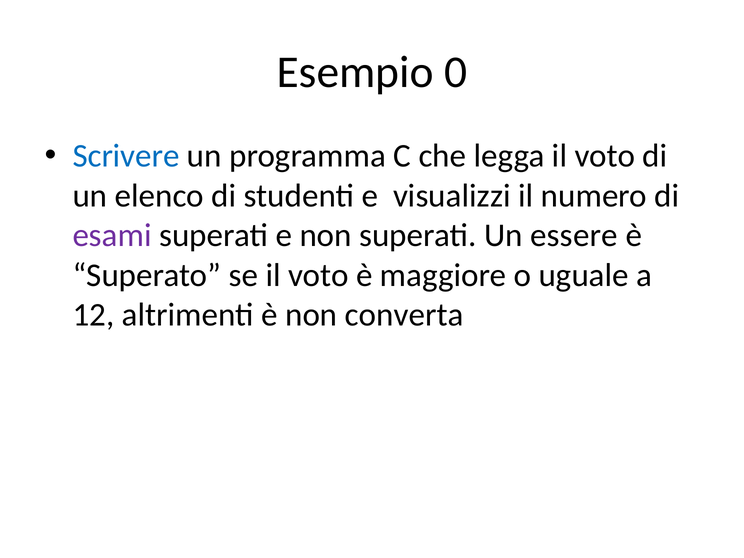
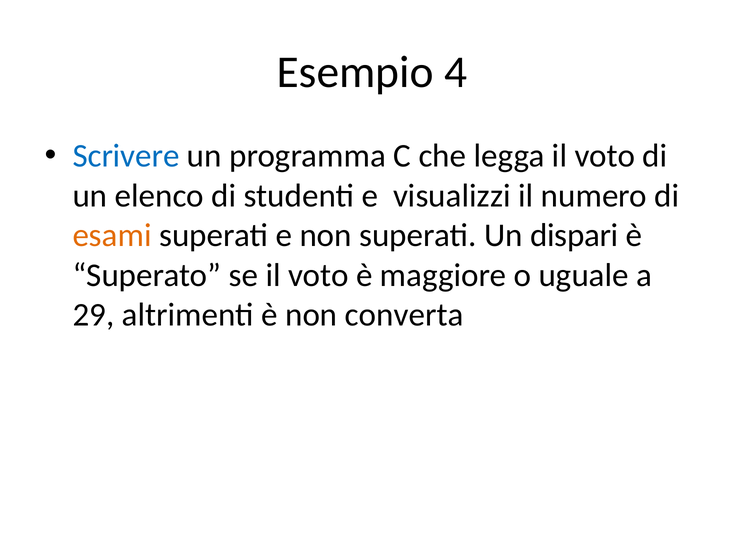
0: 0 -> 4 (456, 72)
esami colour: purple -> orange (112, 235)
essere: essere -> dispari (574, 235)
12: 12 -> 29 (93, 315)
